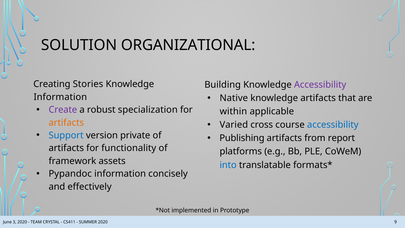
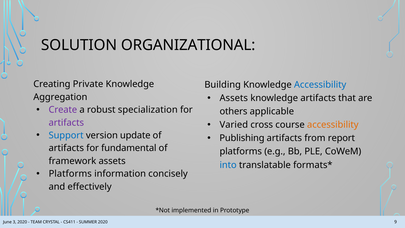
Stories: Stories -> Private (88, 84)
Accessibility colour: purple -> blue (320, 85)
Native: Native -> Assets (234, 98)
Information: Information -> Aggregation (60, 97)
within: within -> others (234, 111)
artifacts colour: orange -> purple (66, 123)
accessibility colour: blue -> orange (333, 125)
private: private -> update (135, 135)
functionality: functionality -> fundamental (129, 148)
Pypandoc: Pypandoc -> Platforms (70, 174)
